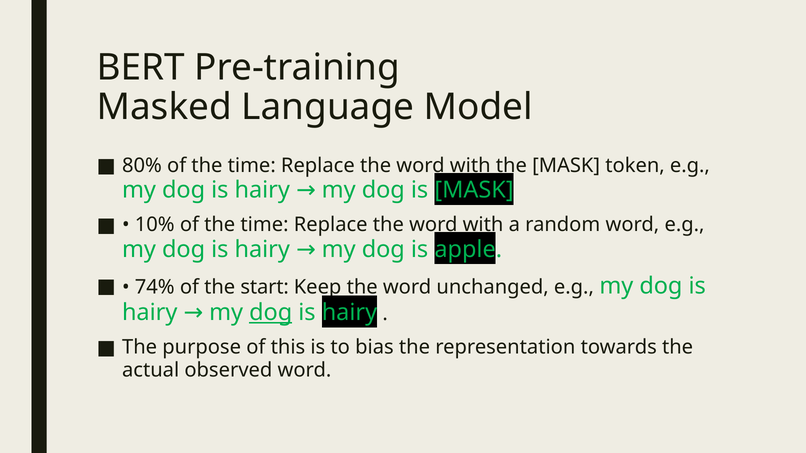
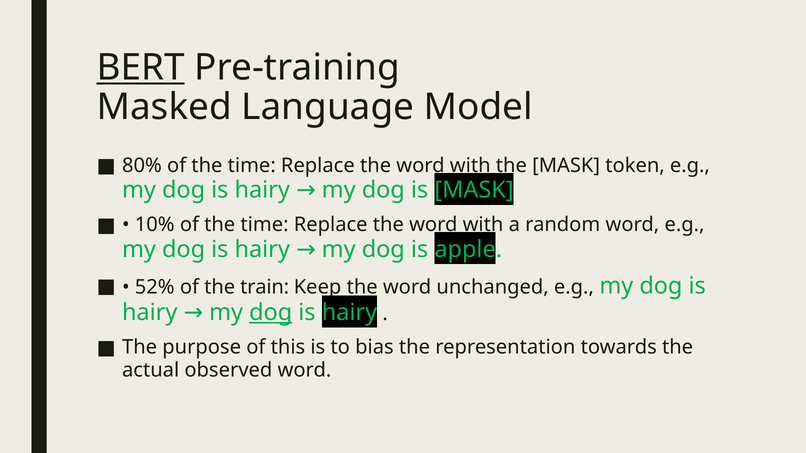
BERT underline: none -> present (141, 68)
74%: 74% -> 52% (155, 287)
start: start -> train (265, 287)
